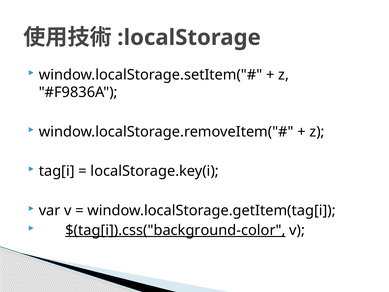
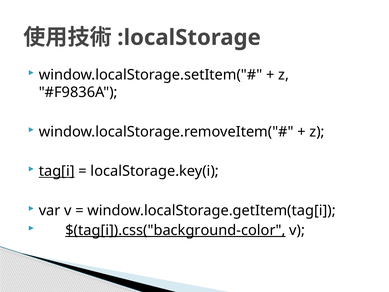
tag[i underline: none -> present (57, 171)
